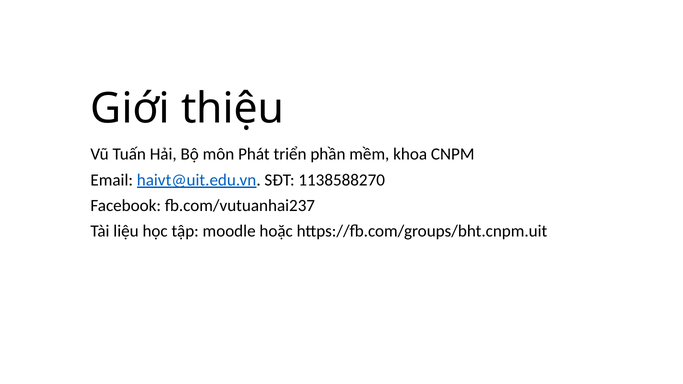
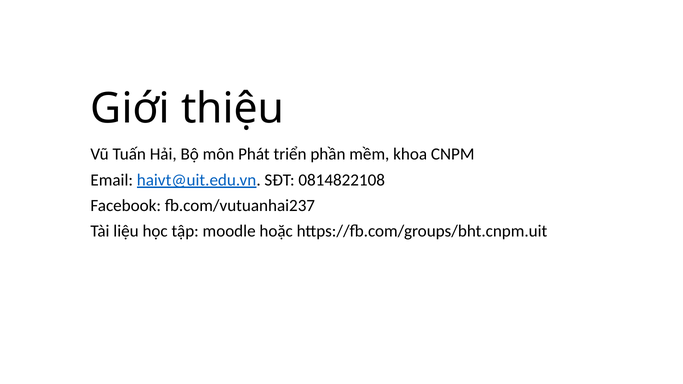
1138588270: 1138588270 -> 0814822108 (342, 180)
